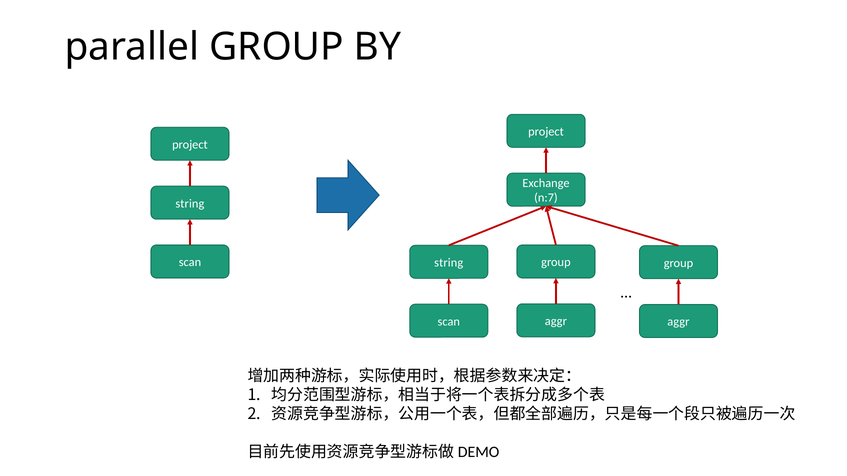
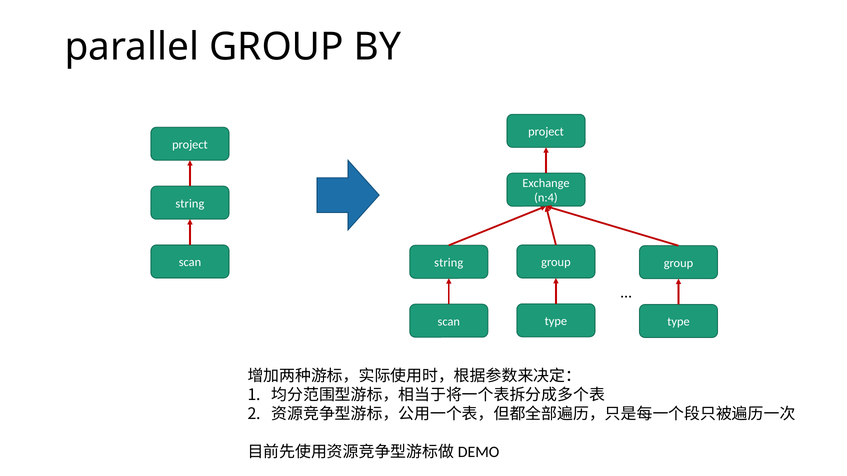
n:7: n:7 -> n:4 (546, 198)
aggr: aggr -> type (556, 321)
aggr: aggr -> type (678, 322)
